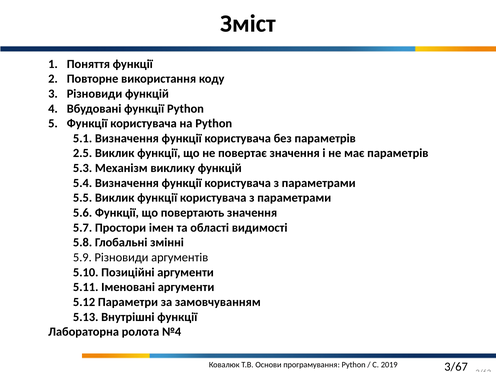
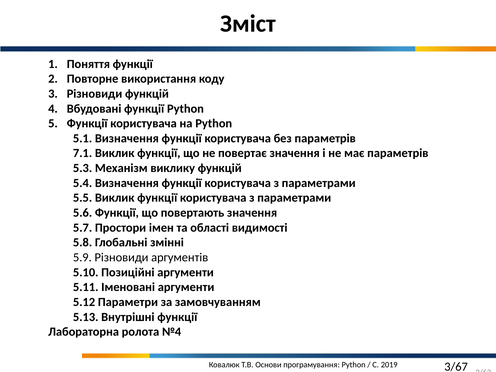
2.5: 2.5 -> 7.1 (83, 153)
